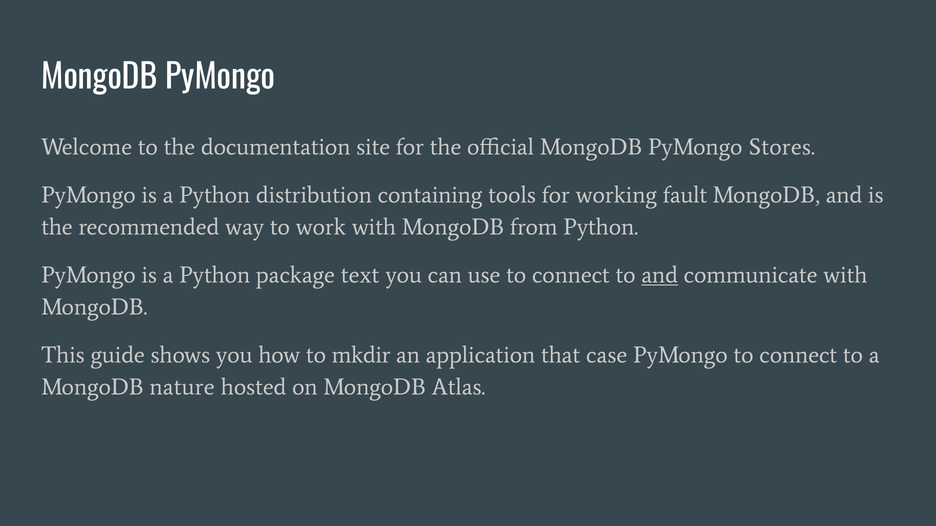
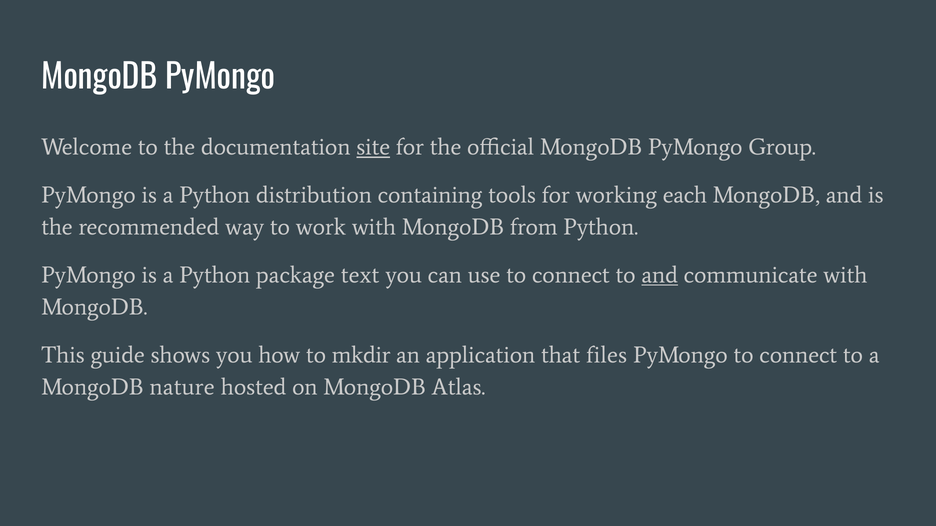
site underline: none -> present (373, 147)
Stores: Stores -> Group (782, 147)
fault: fault -> each (685, 195)
case: case -> files (607, 355)
